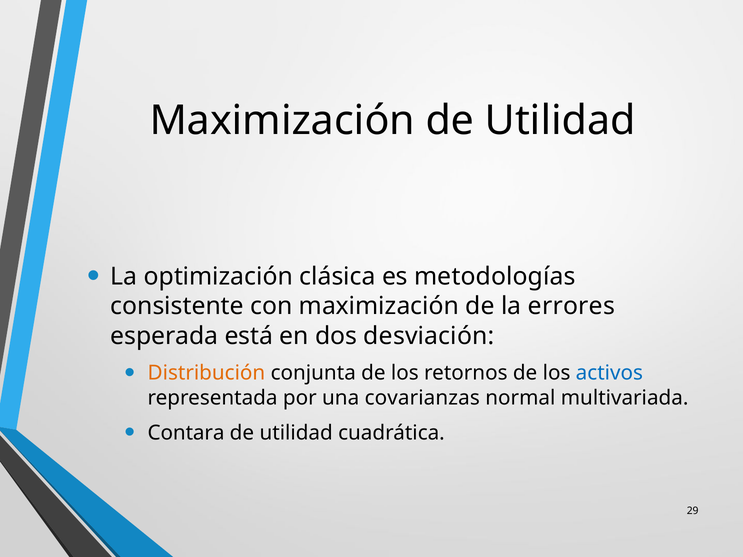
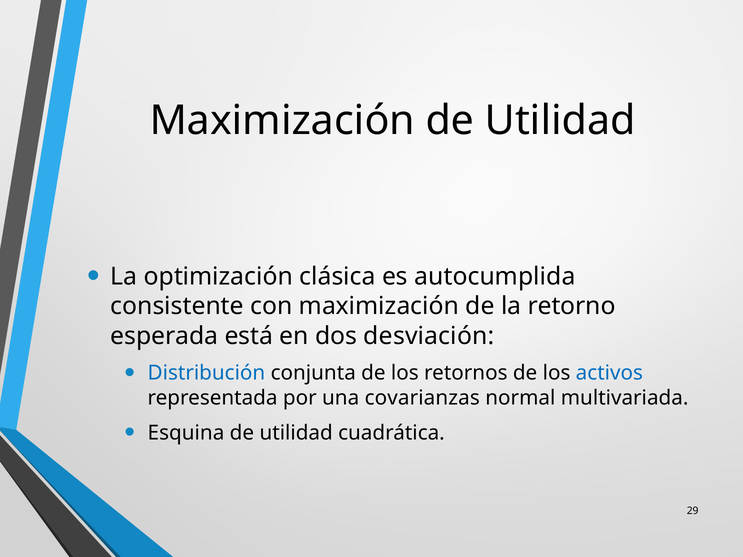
metodologías: metodologías -> autocumplida (495, 277)
errores: errores -> retorno (572, 306)
Distribución colour: orange -> blue (206, 373)
Contara: Contara -> Esquina (186, 433)
